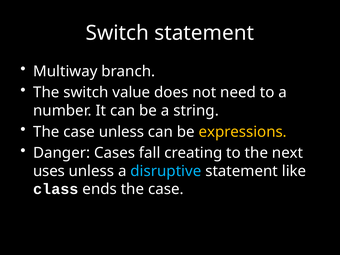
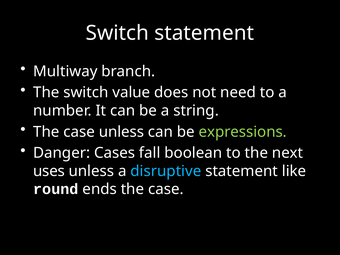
expressions colour: yellow -> light green (243, 132)
creating: creating -> boolean (193, 153)
class: class -> round (56, 189)
